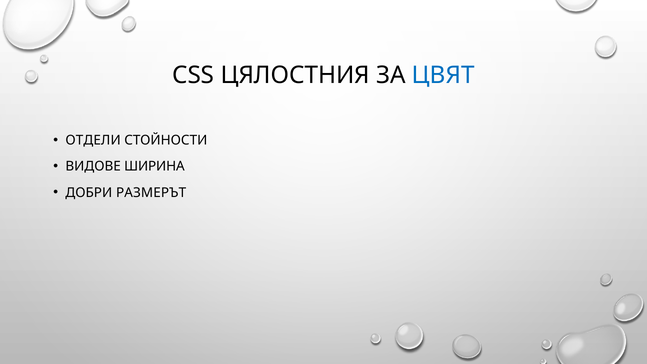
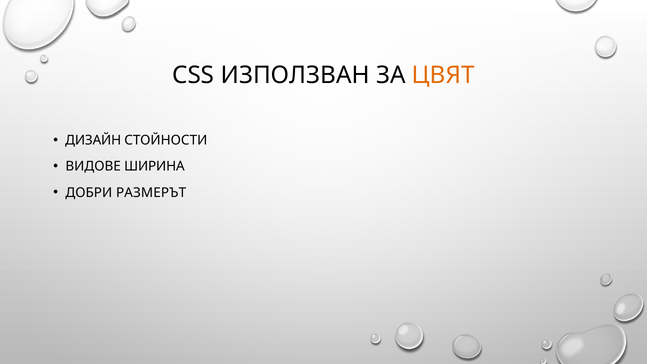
ЦЯЛОСТНИЯ: ЦЯЛОСТНИЯ -> ИЗПОЛЗВАН (295, 75)
ЦВЯТ colour: blue -> orange (443, 75)
ОТДЕЛИ: ОТДЕЛИ -> ДИЗАЙН (93, 140)
